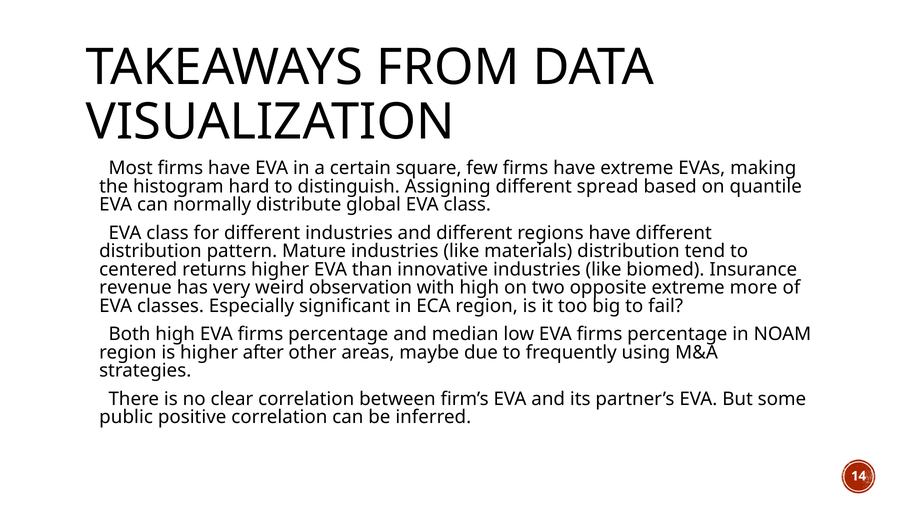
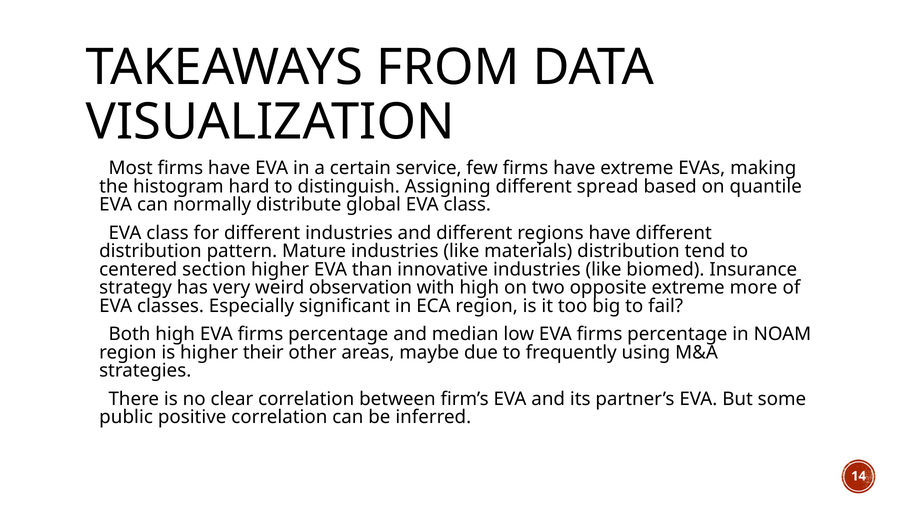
square: square -> service (429, 168)
returns: returns -> section (214, 270)
revenue: revenue -> strategy (136, 288)
after: after -> their (263, 353)
